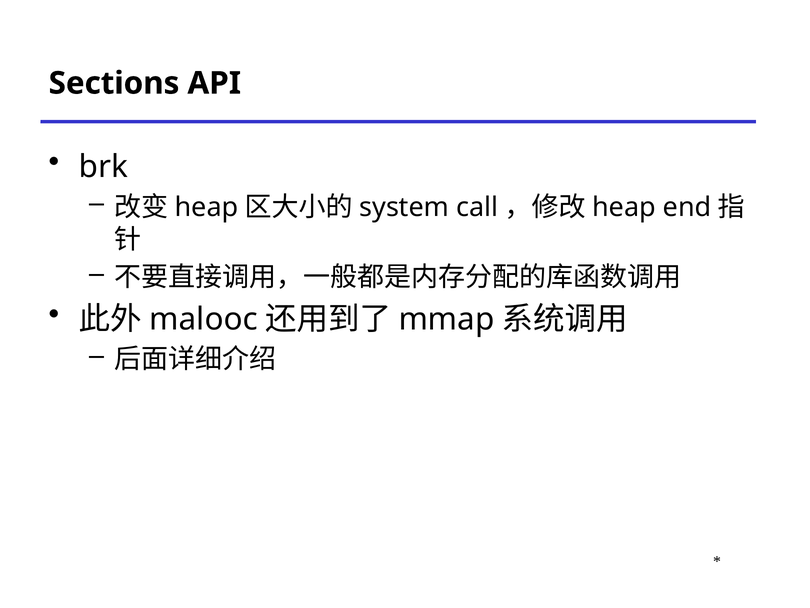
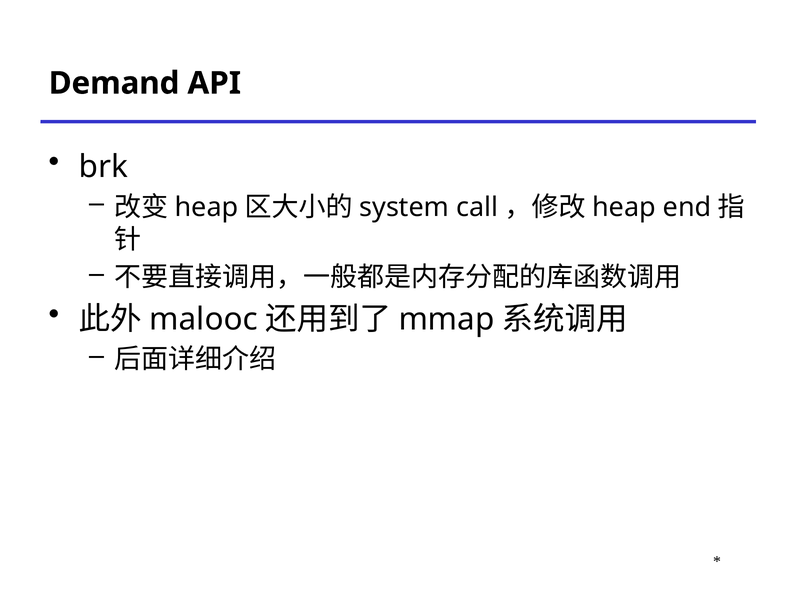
Sections: Sections -> Demand (114, 83)
